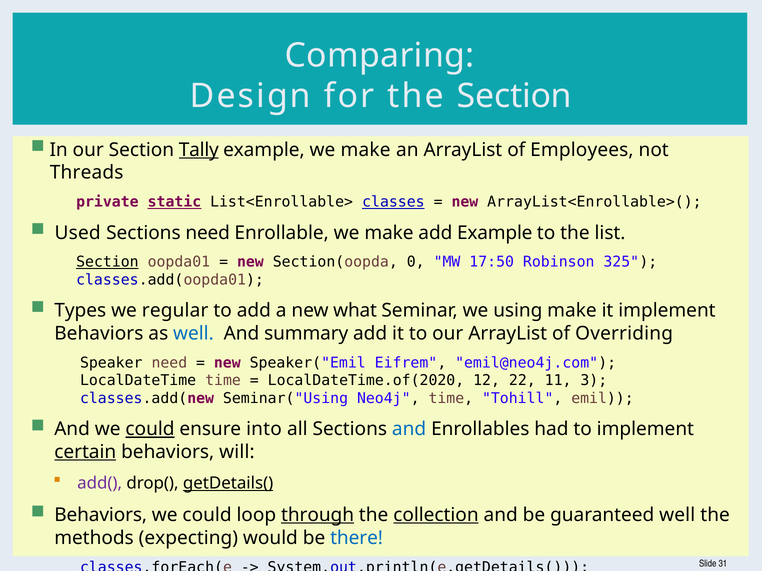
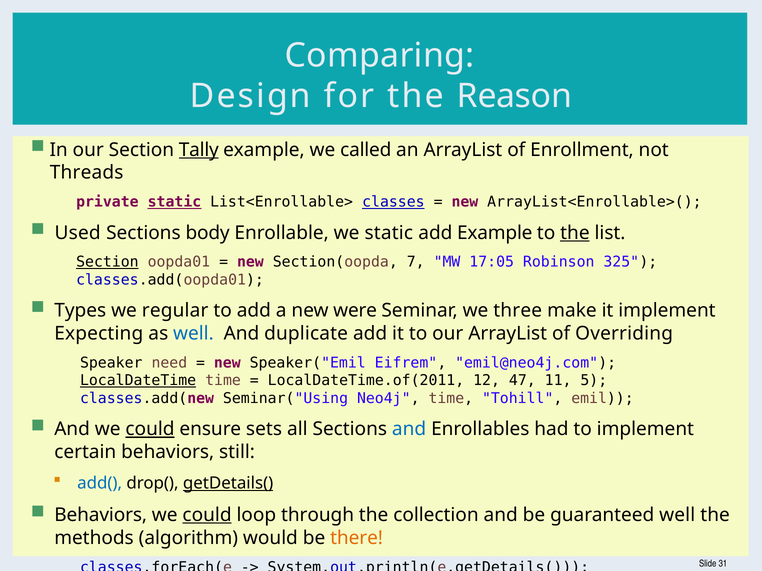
the Section: Section -> Reason (514, 96)
example we make: make -> called (366, 150)
Employees: Employees -> Enrollment (582, 150)
Sections need: need -> body (208, 233)
Enrollable we make: make -> static (389, 233)
the underline: none -> present (575, 233)
0: 0 -> 7 (416, 262)
17:50: 17:50 -> 17:05 (492, 262)
what: what -> were (355, 311)
using: using -> three (518, 311)
Behaviors: Behaviors -> Expecting (99, 334)
summary: summary -> duplicate (306, 334)
LocalDateTime underline: none -> present (138, 381)
LocalDateTime.of(2020: LocalDateTime.of(2020 -> LocalDateTime.of(2011 (366, 381)
22: 22 -> 47 (522, 381)
3: 3 -> 5 (594, 381)
into: into -> sets (264, 429)
certain underline: present -> none (85, 452)
will: will -> still (237, 452)
add( colour: purple -> blue (100, 484)
could underline: none -> present (207, 515)
through underline: present -> none (318, 515)
collection underline: present -> none (436, 515)
expecting: expecting -> algorithm (188, 538)
there colour: blue -> orange (357, 538)
